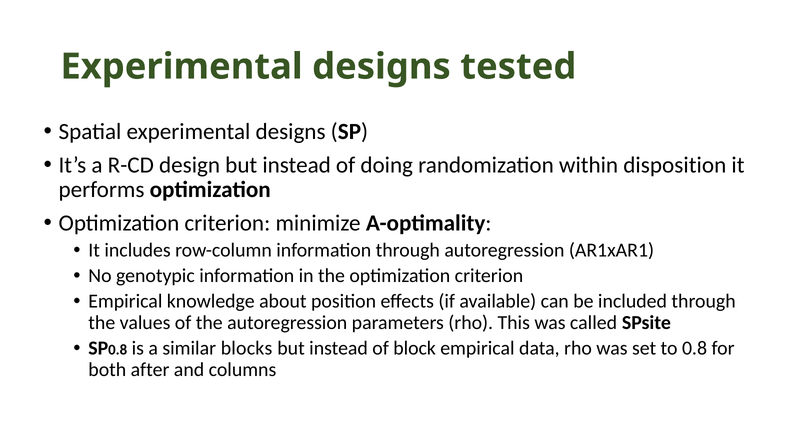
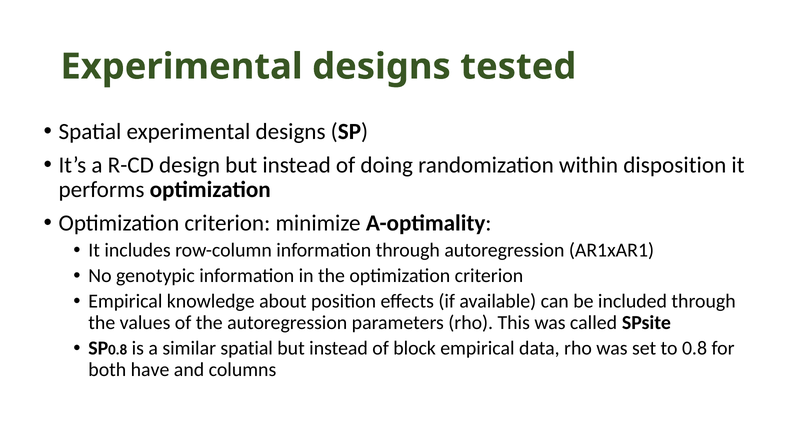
similar blocks: blocks -> spatial (247, 348)
after: after -> have (150, 370)
